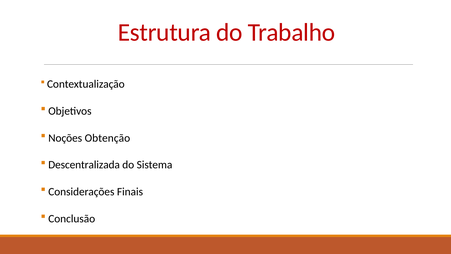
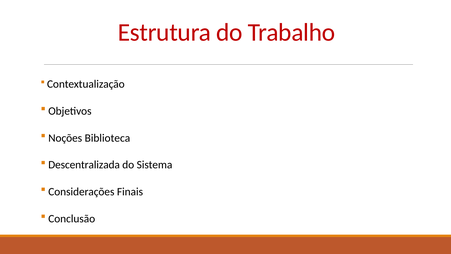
Obtenção: Obtenção -> Biblioteca (107, 138)
